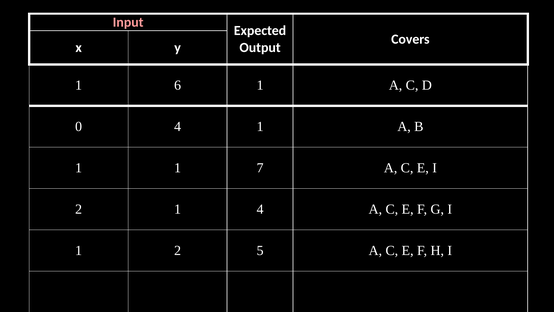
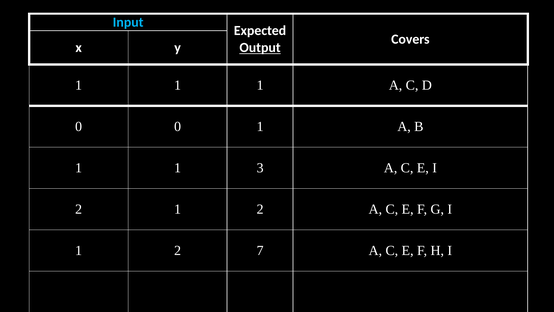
Input colour: pink -> light blue (128, 22)
Output underline: none -> present (260, 48)
6: 6 -> 1 (178, 85)
0 4: 4 -> 0 (178, 126)
7: 7 -> 3 (260, 168)
2 1 4: 4 -> 2 (260, 209)
5: 5 -> 7 (260, 250)
